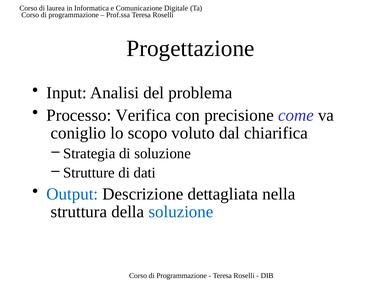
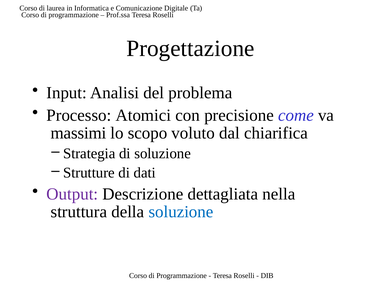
Verifica: Verifica -> Atomici (143, 115)
coniglio: coniglio -> massimi (78, 133)
Output colour: blue -> purple (72, 194)
